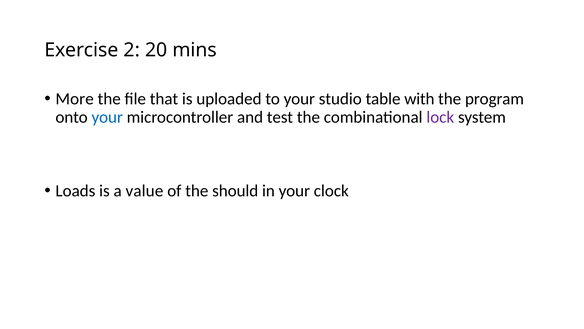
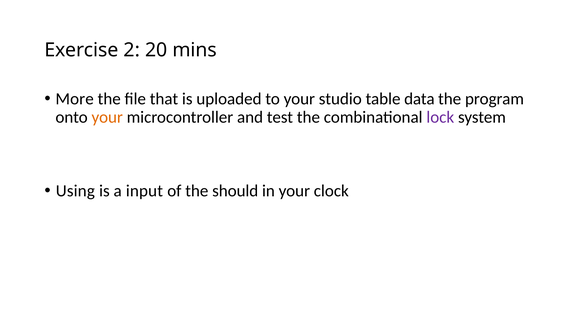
with: with -> data (419, 99)
your colour: blue -> orange (107, 117)
Loads: Loads -> Using (75, 191)
value: value -> input (144, 191)
